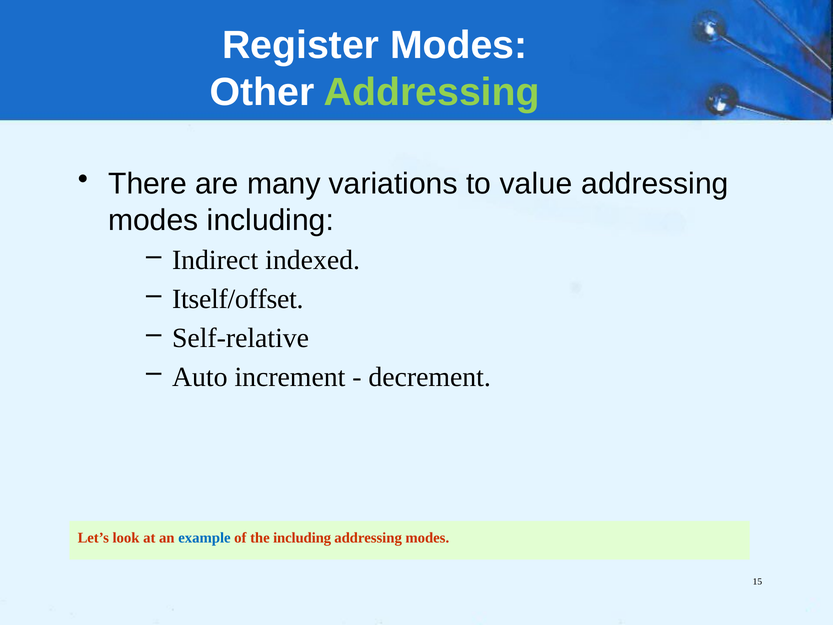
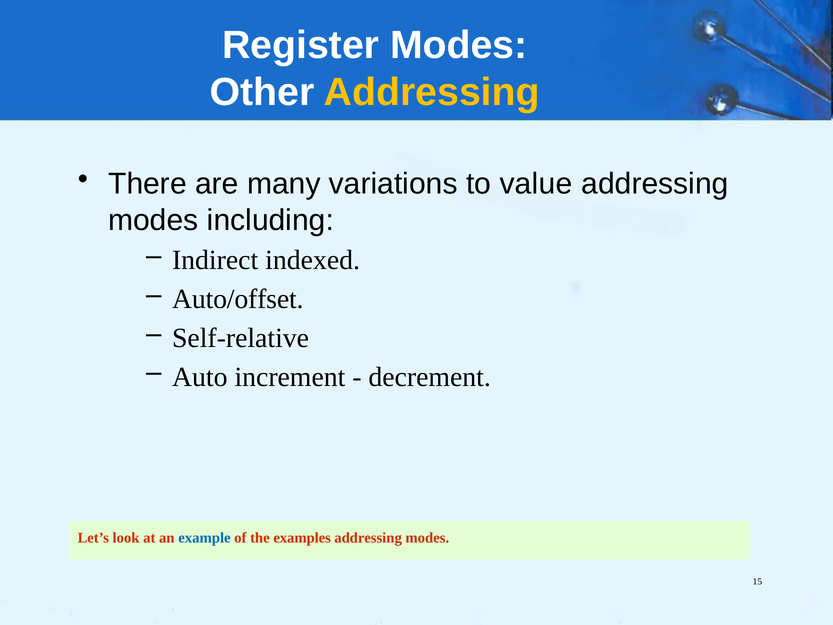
Addressing colour: light green -> yellow (432, 92)
Itself/offset: Itself/offset -> Auto/offset (238, 299)
the including: including -> examples (302, 538)
